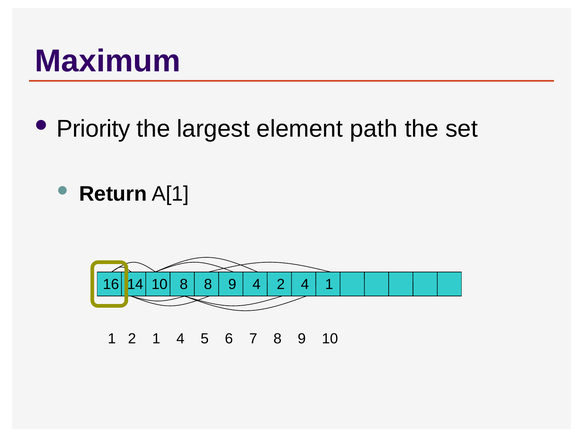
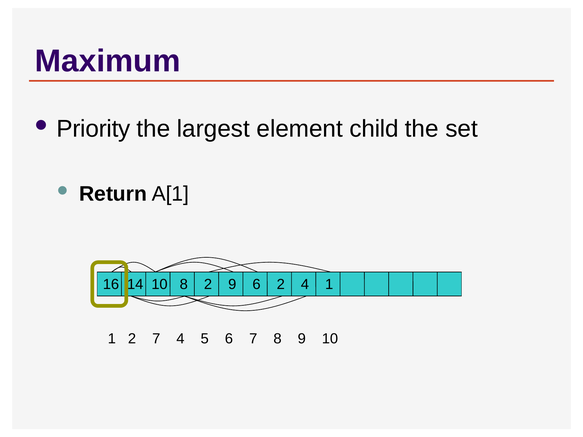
path: path -> child (374, 129)
8 8: 8 -> 2 (208, 285)
9 4: 4 -> 6 (257, 285)
2 1: 1 -> 7 (156, 339)
